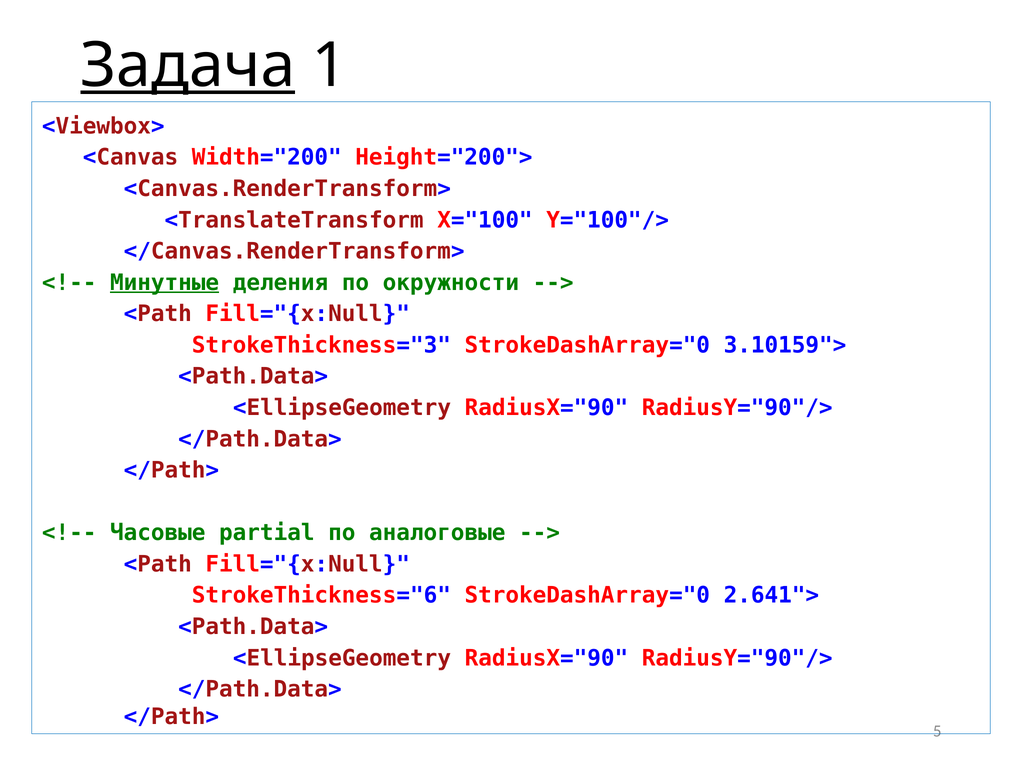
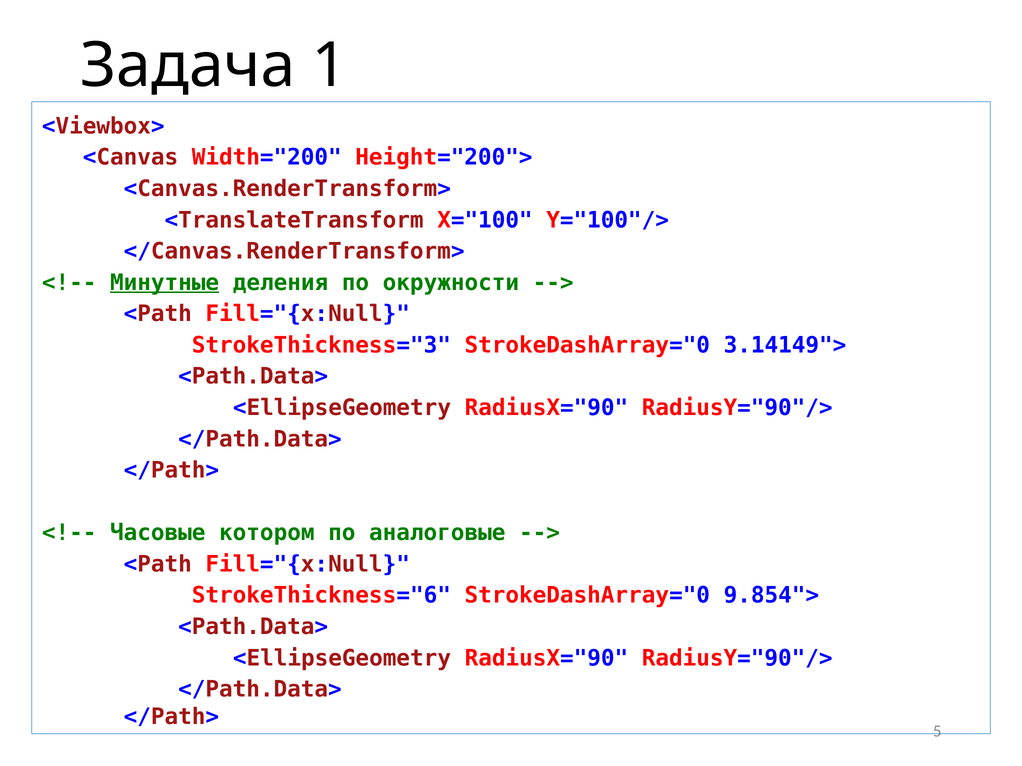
Задача underline: present -> none (188, 66)
3.10159">: 3.10159"> -> 3.14149"> (785, 345)
partial: partial -> котором (267, 533)
2.641">: 2.641"> -> 9.854"> (771, 596)
